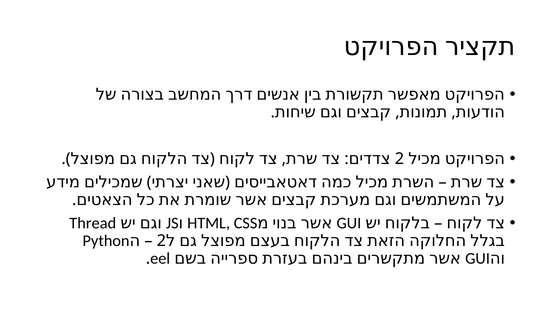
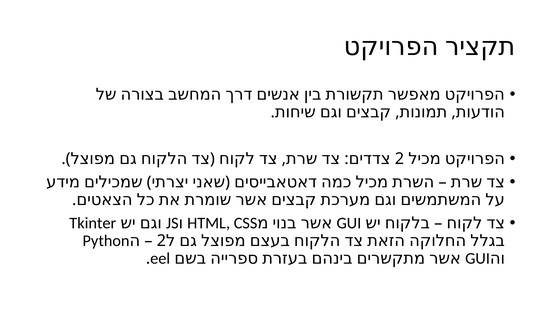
Thread: Thread -> Tkinter (93, 223)
